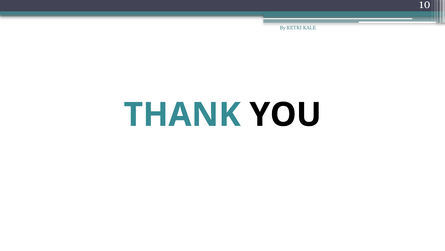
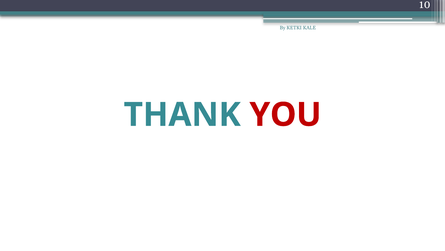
YOU colour: black -> red (285, 114)
